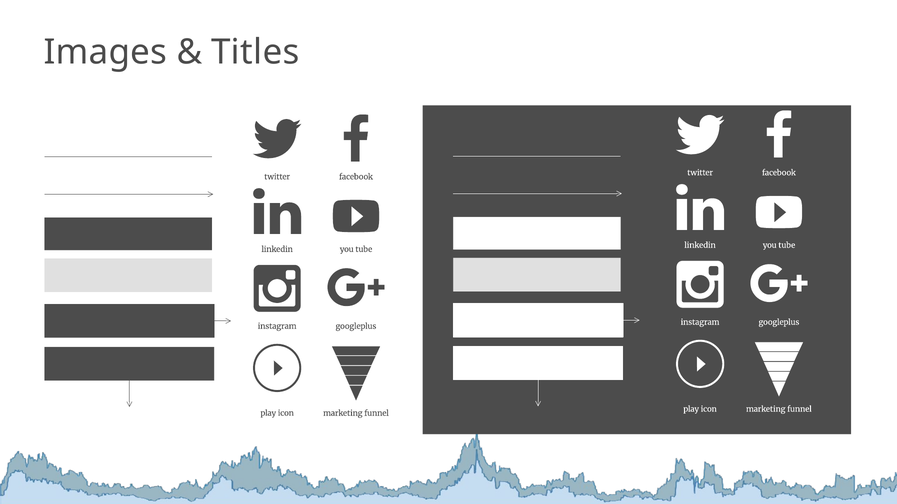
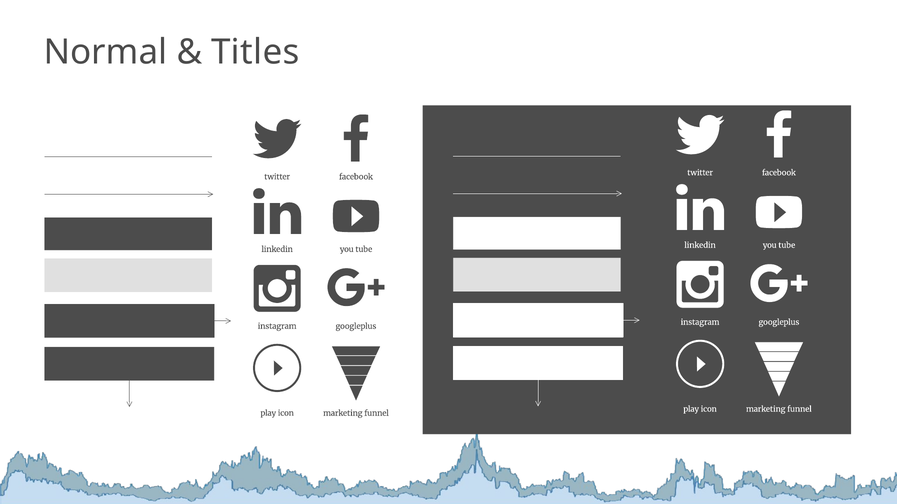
Images: Images -> Normal (105, 52)
